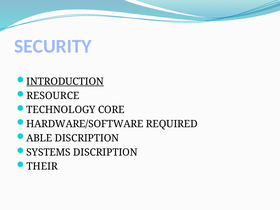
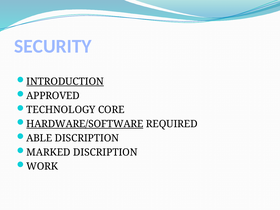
RESOURCE: RESOURCE -> APPROVED (53, 96)
HARDWARE/SOFTWARE underline: none -> present (85, 124)
SYSTEMS: SYSTEMS -> MARKED (48, 152)
THEIR: THEIR -> WORK (42, 166)
